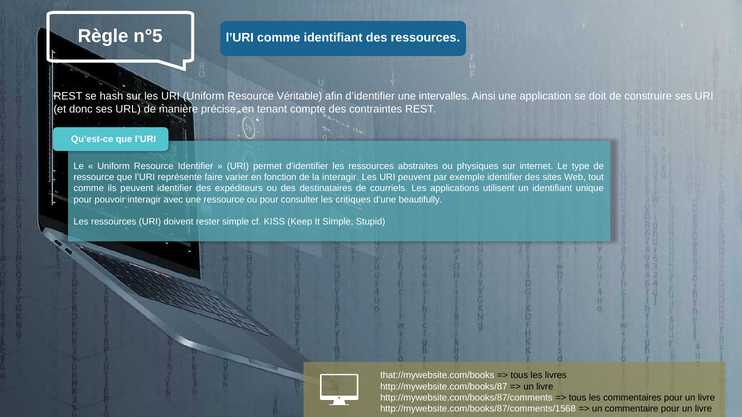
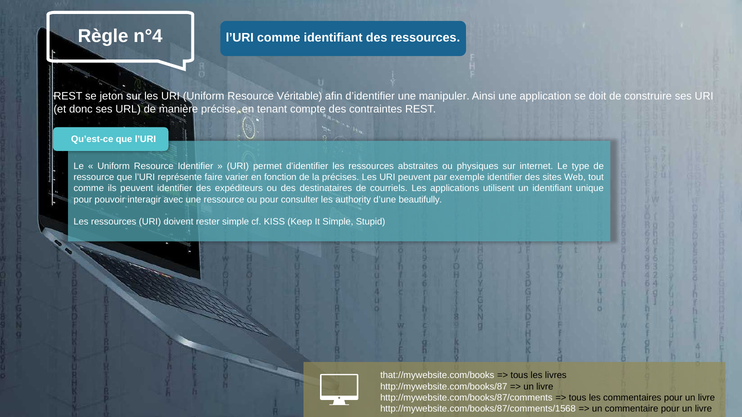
n°5: n°5 -> n°4 (148, 36)
hash: hash -> jeton (111, 96)
intervalles: intervalles -> manipuler (444, 96)
la interagir: interagir -> précises (341, 177)
critiques: critiques -> authority (353, 200)
